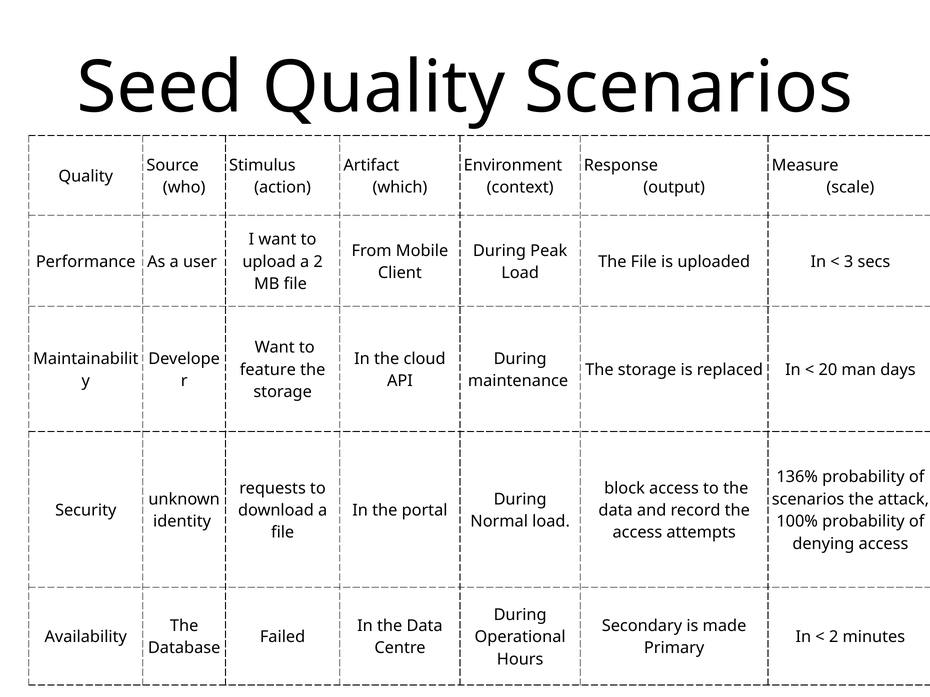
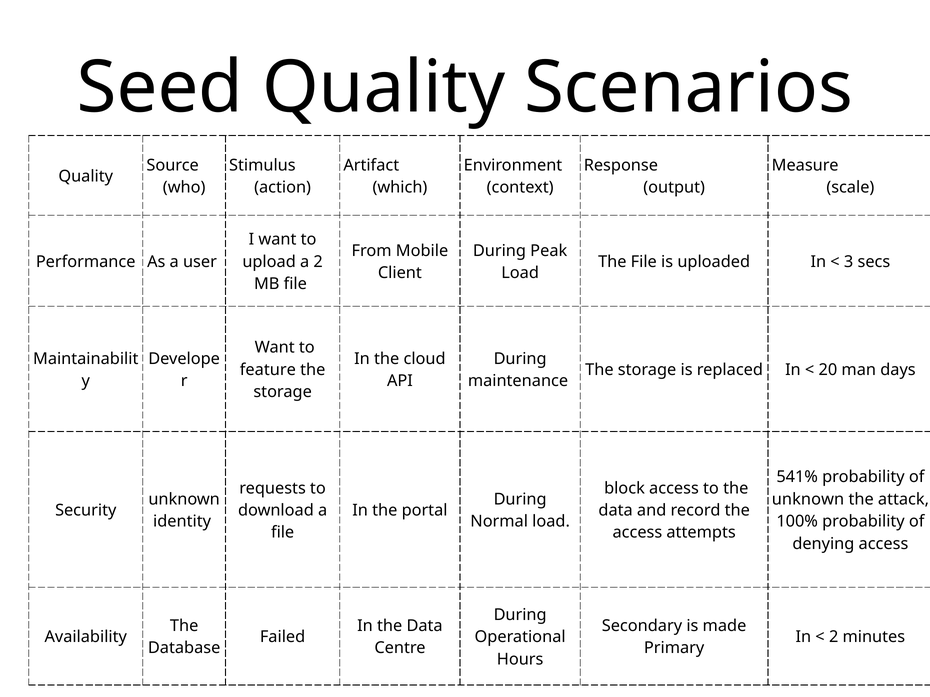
136%: 136% -> 541% (797, 477)
scenarios: scenarios -> unknown (808, 500)
